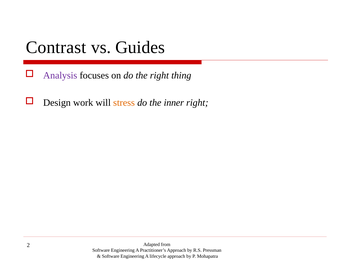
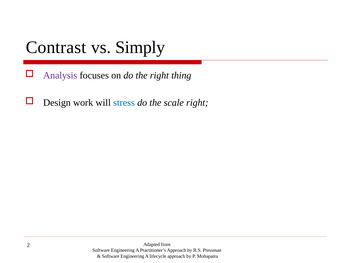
Guides: Guides -> Simply (140, 47)
stress colour: orange -> blue (124, 103)
inner: inner -> scale (174, 103)
